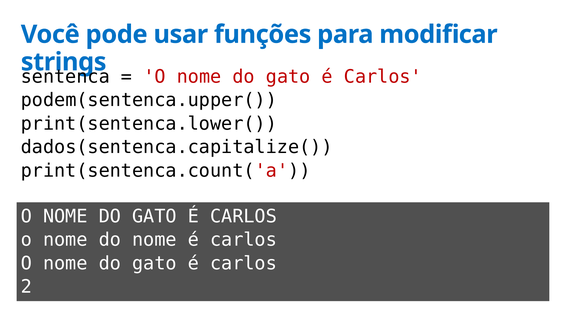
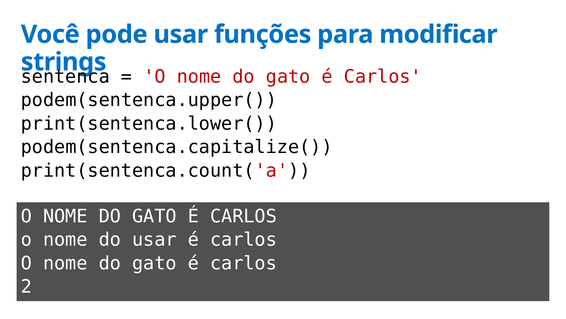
dados(sentenca.capitalize(: dados(sentenca.capitalize( -> podem(sentenca.capitalize( (177, 147)
do nome: nome -> usar (154, 239)
